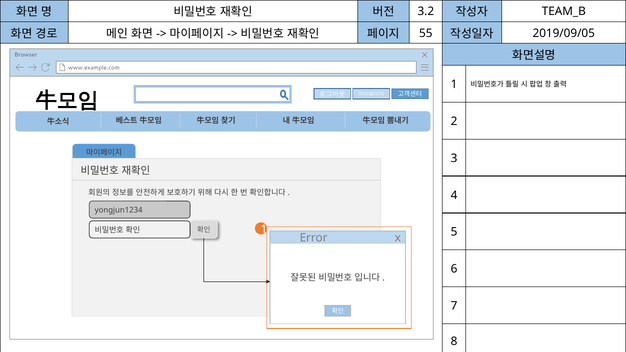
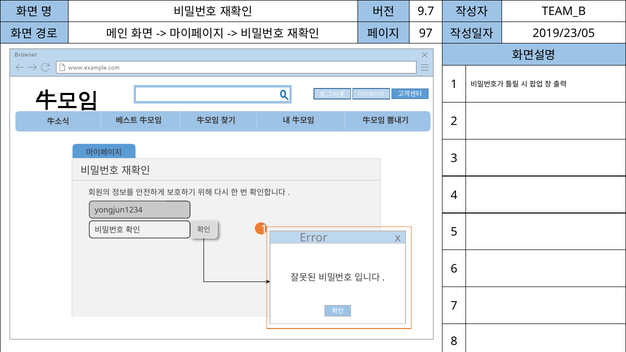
3.2: 3.2 -> 9.7 (426, 12)
55: 55 -> 97 (426, 33)
2019/09/05: 2019/09/05 -> 2019/23/05 (564, 33)
